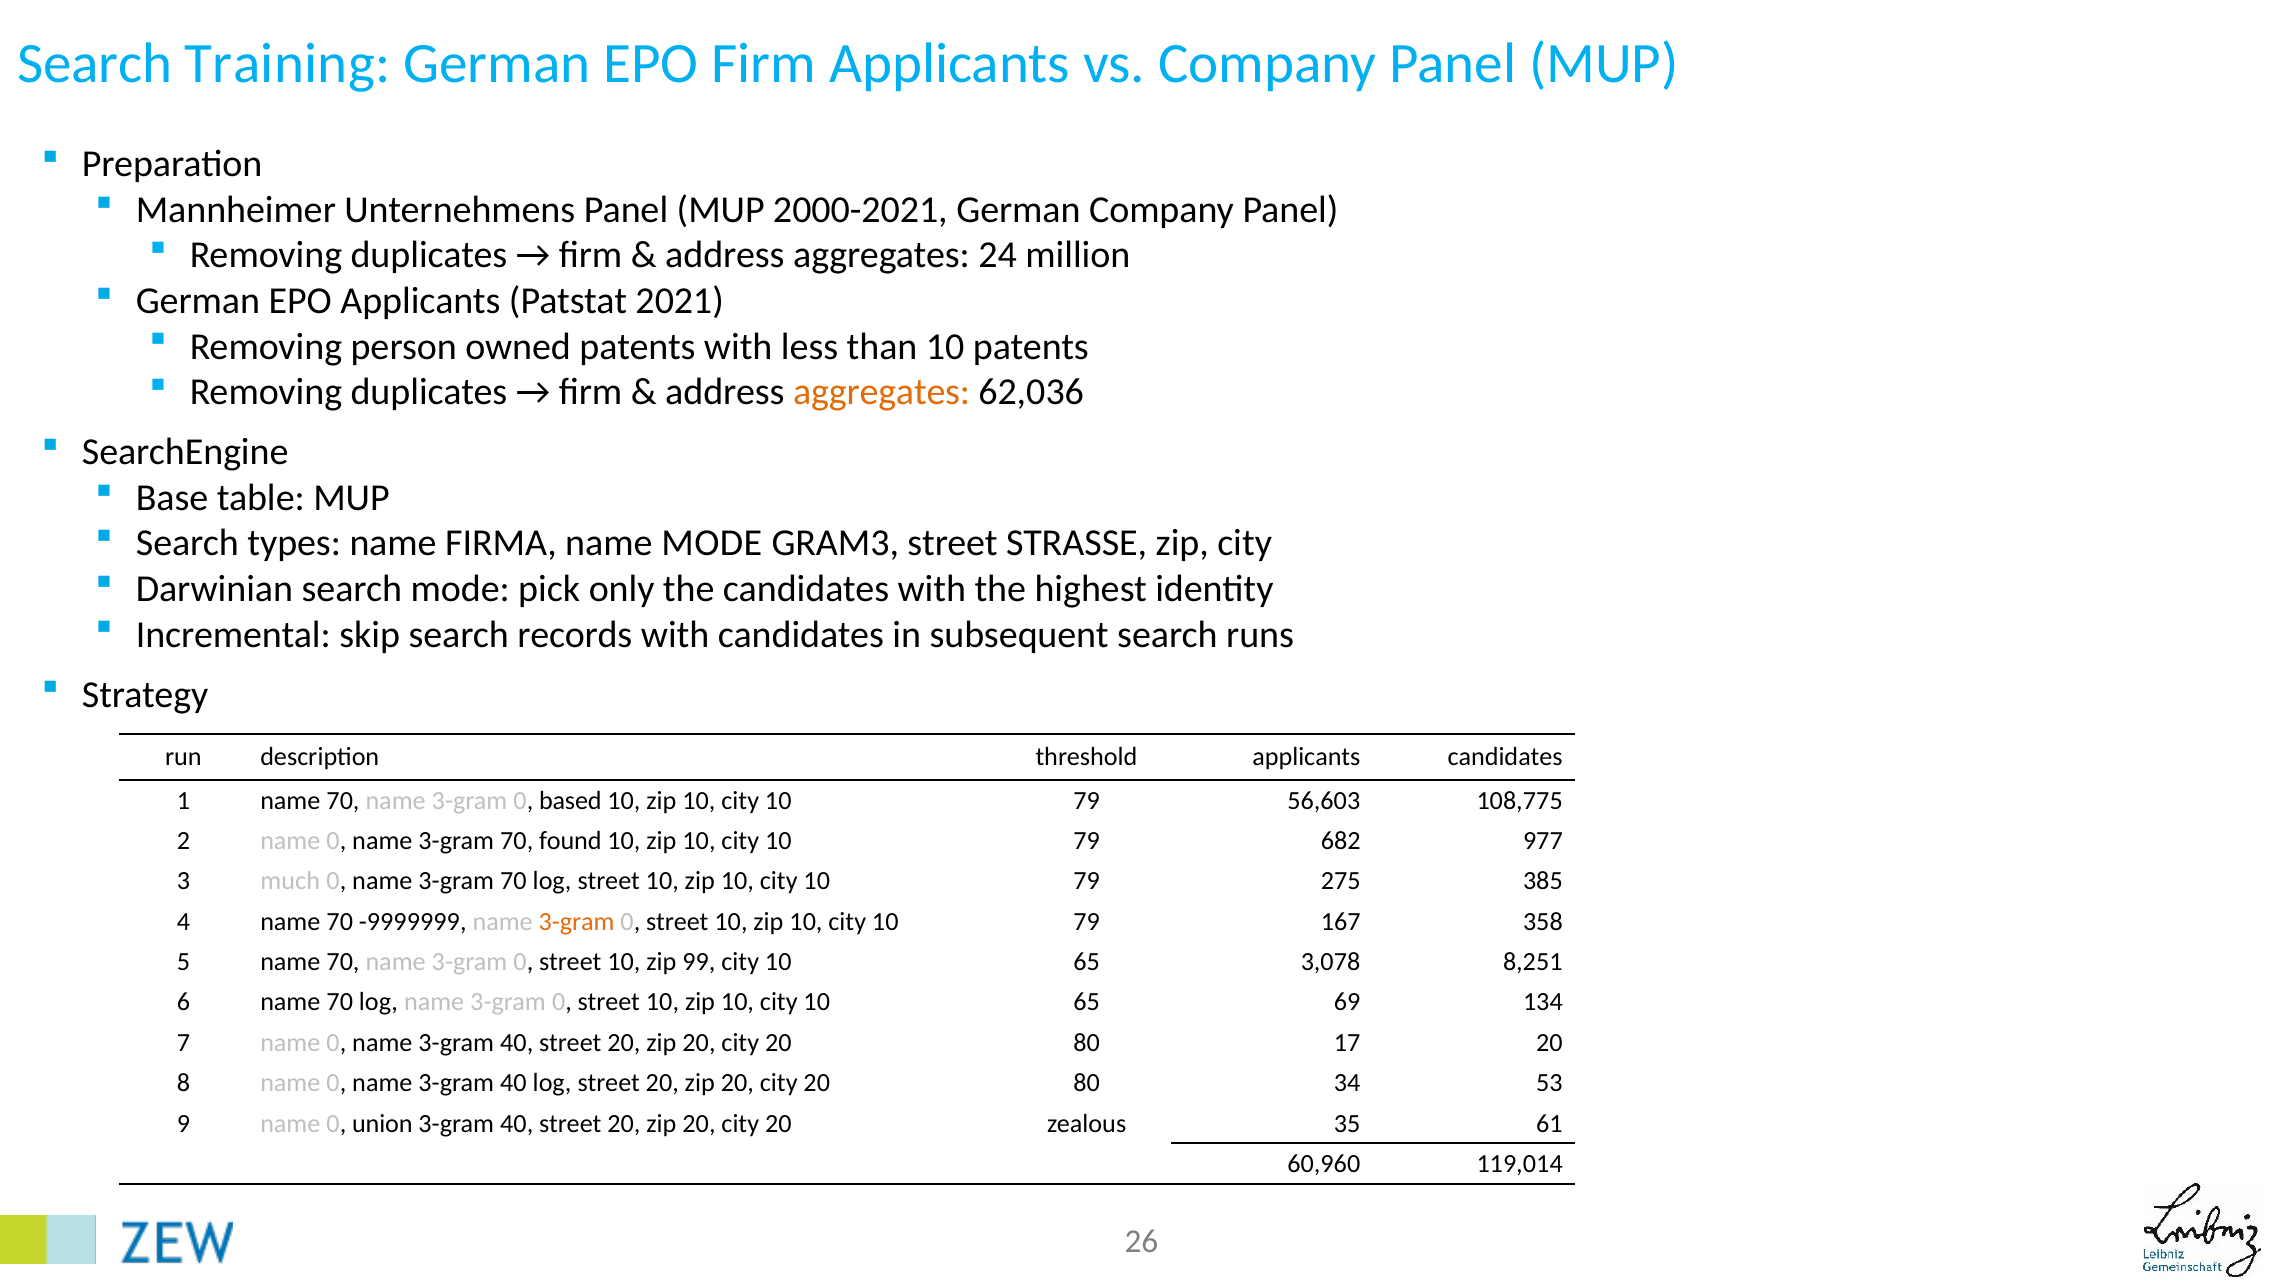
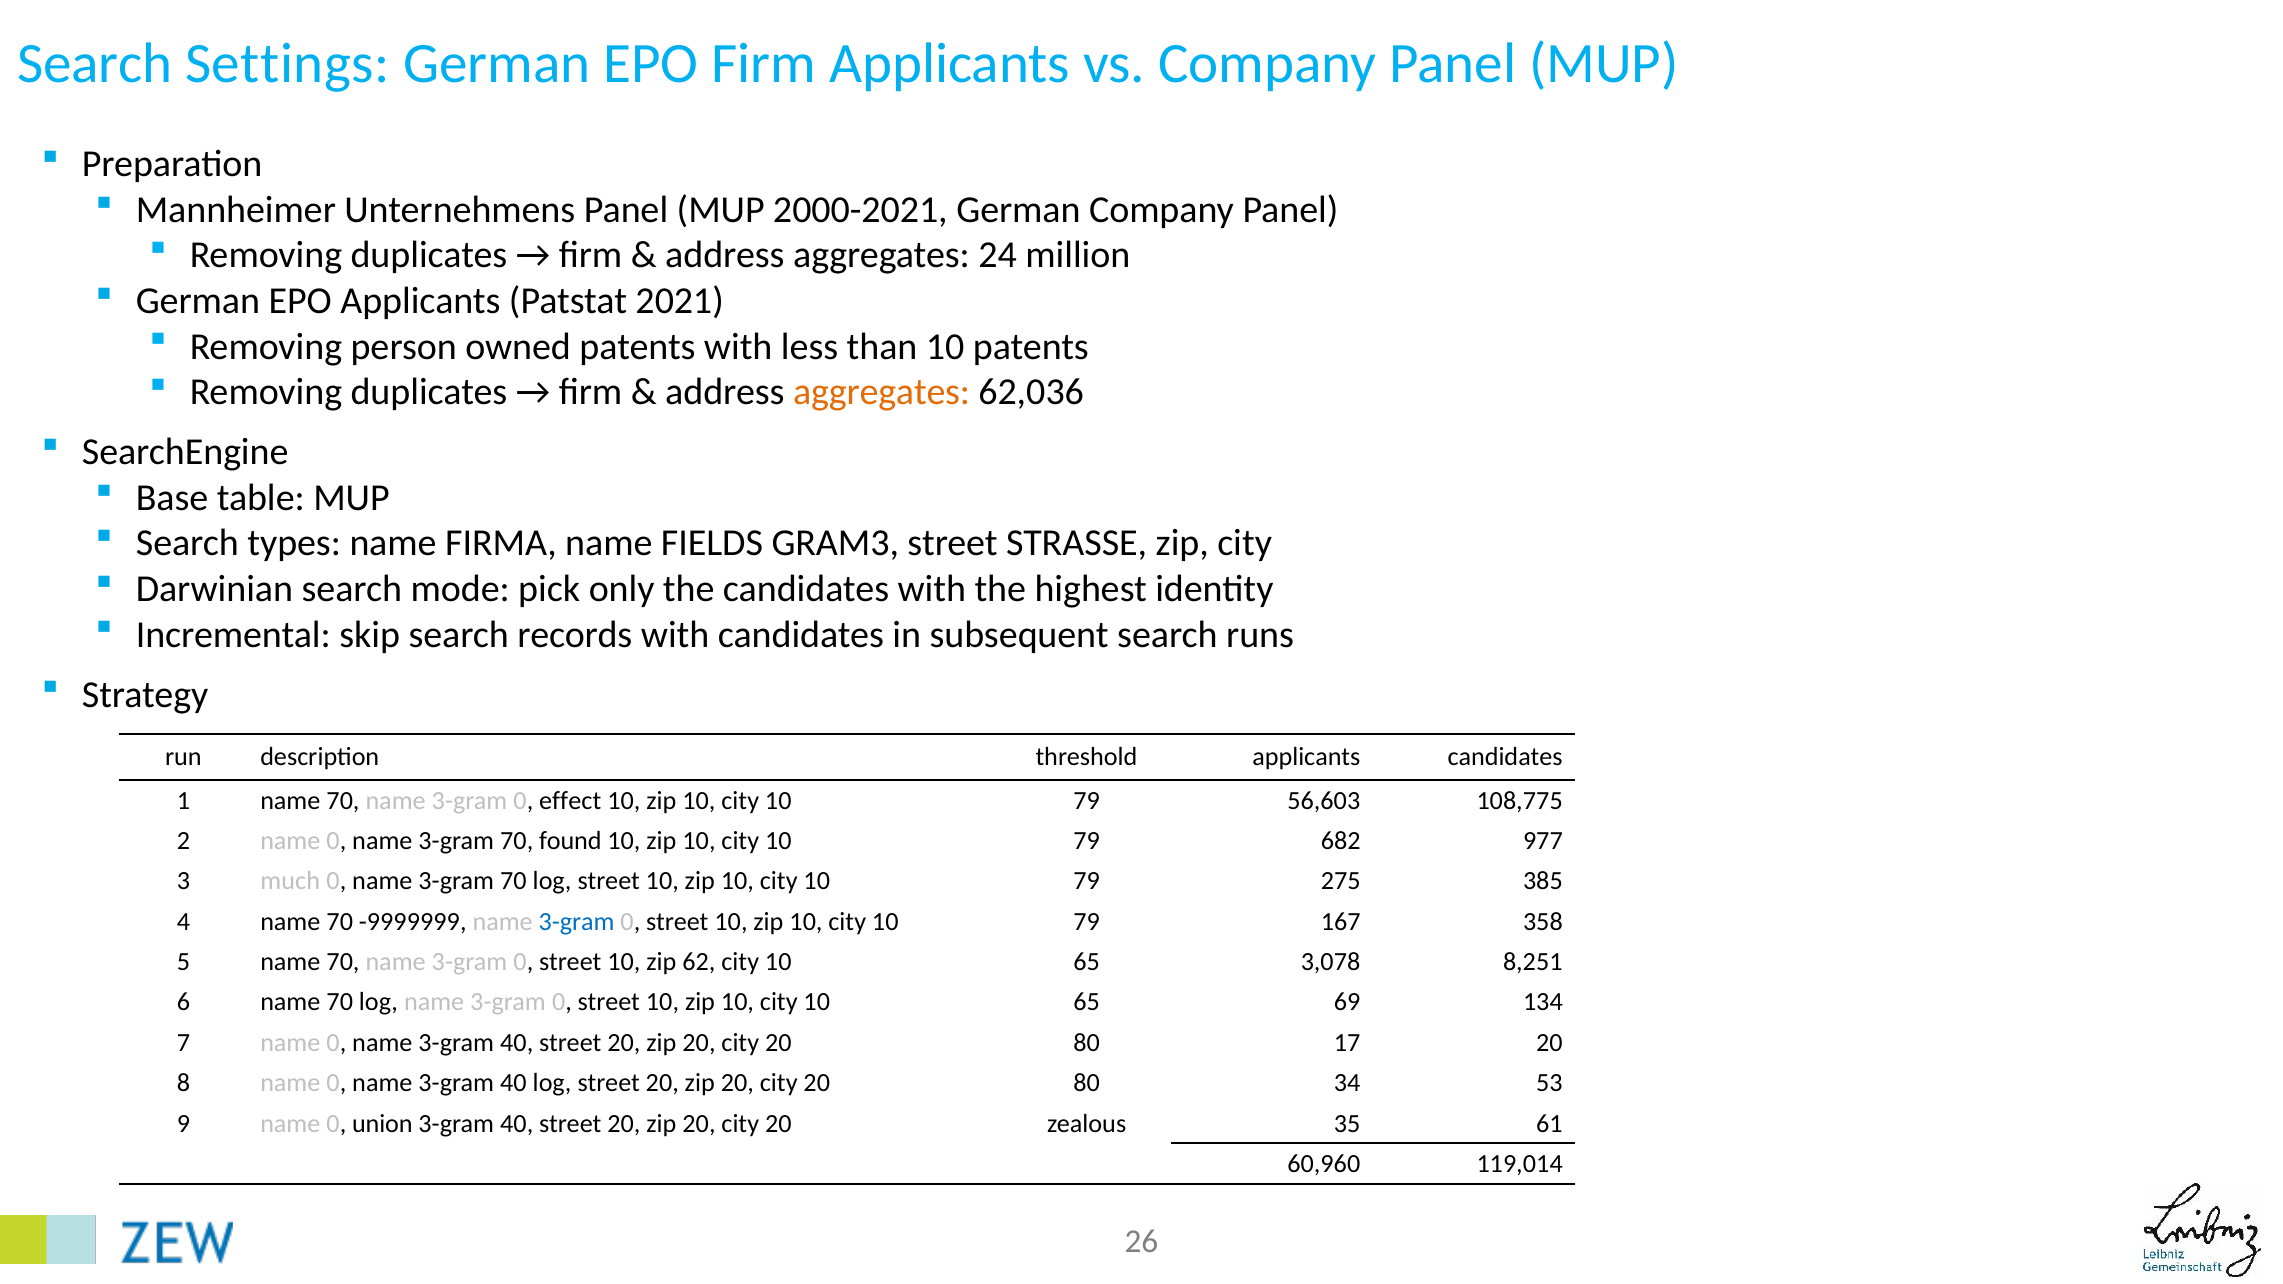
Training: Training -> Settings (287, 63)
name MODE: MODE -> FIELDS (712, 544)
based: based -> effect (570, 801)
3-gram colour: orange -> blue (577, 922)
99: 99 -> 62 (699, 962)
